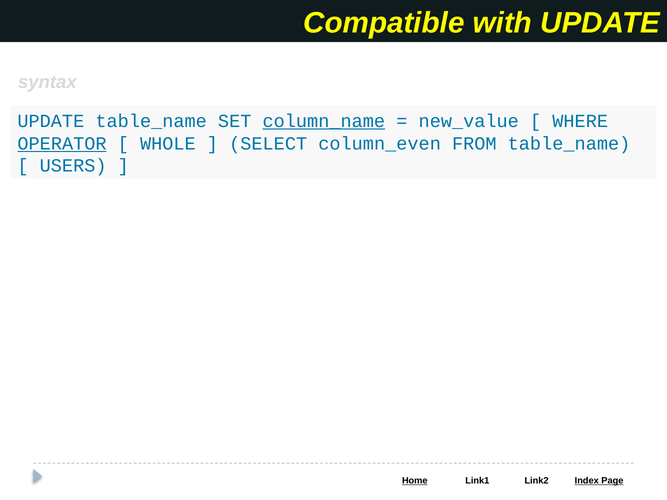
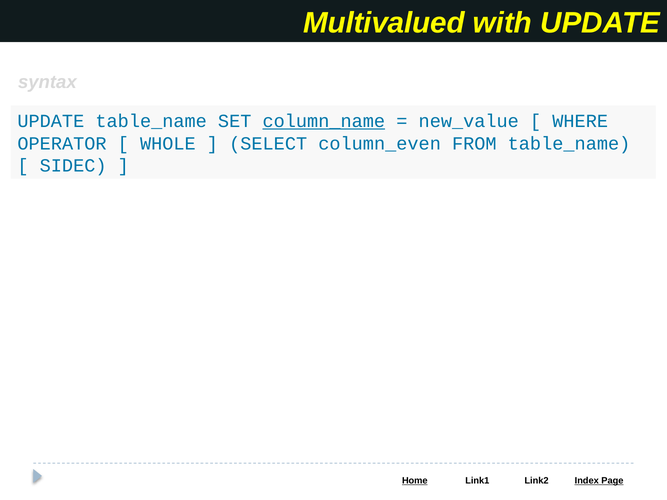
Compatible: Compatible -> Multivalued (384, 23)
OPERATOR underline: present -> none (62, 143)
USERS: USERS -> SIDEC (73, 166)
